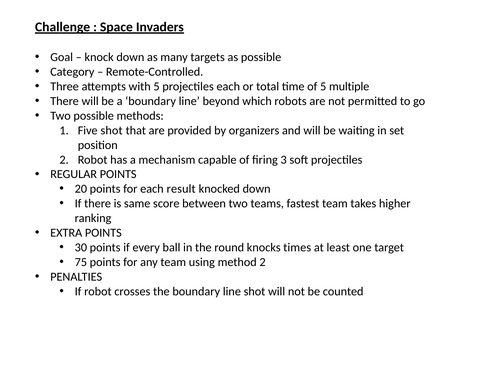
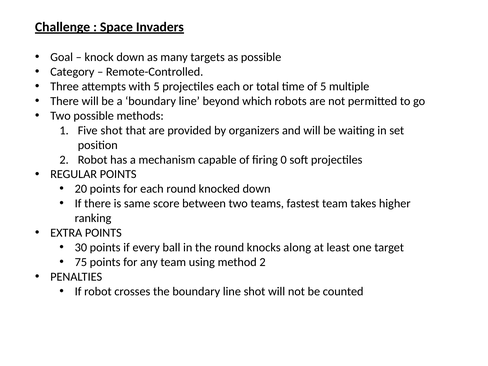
3: 3 -> 0 (284, 160)
each result: result -> round (181, 189)
times: times -> along (297, 248)
